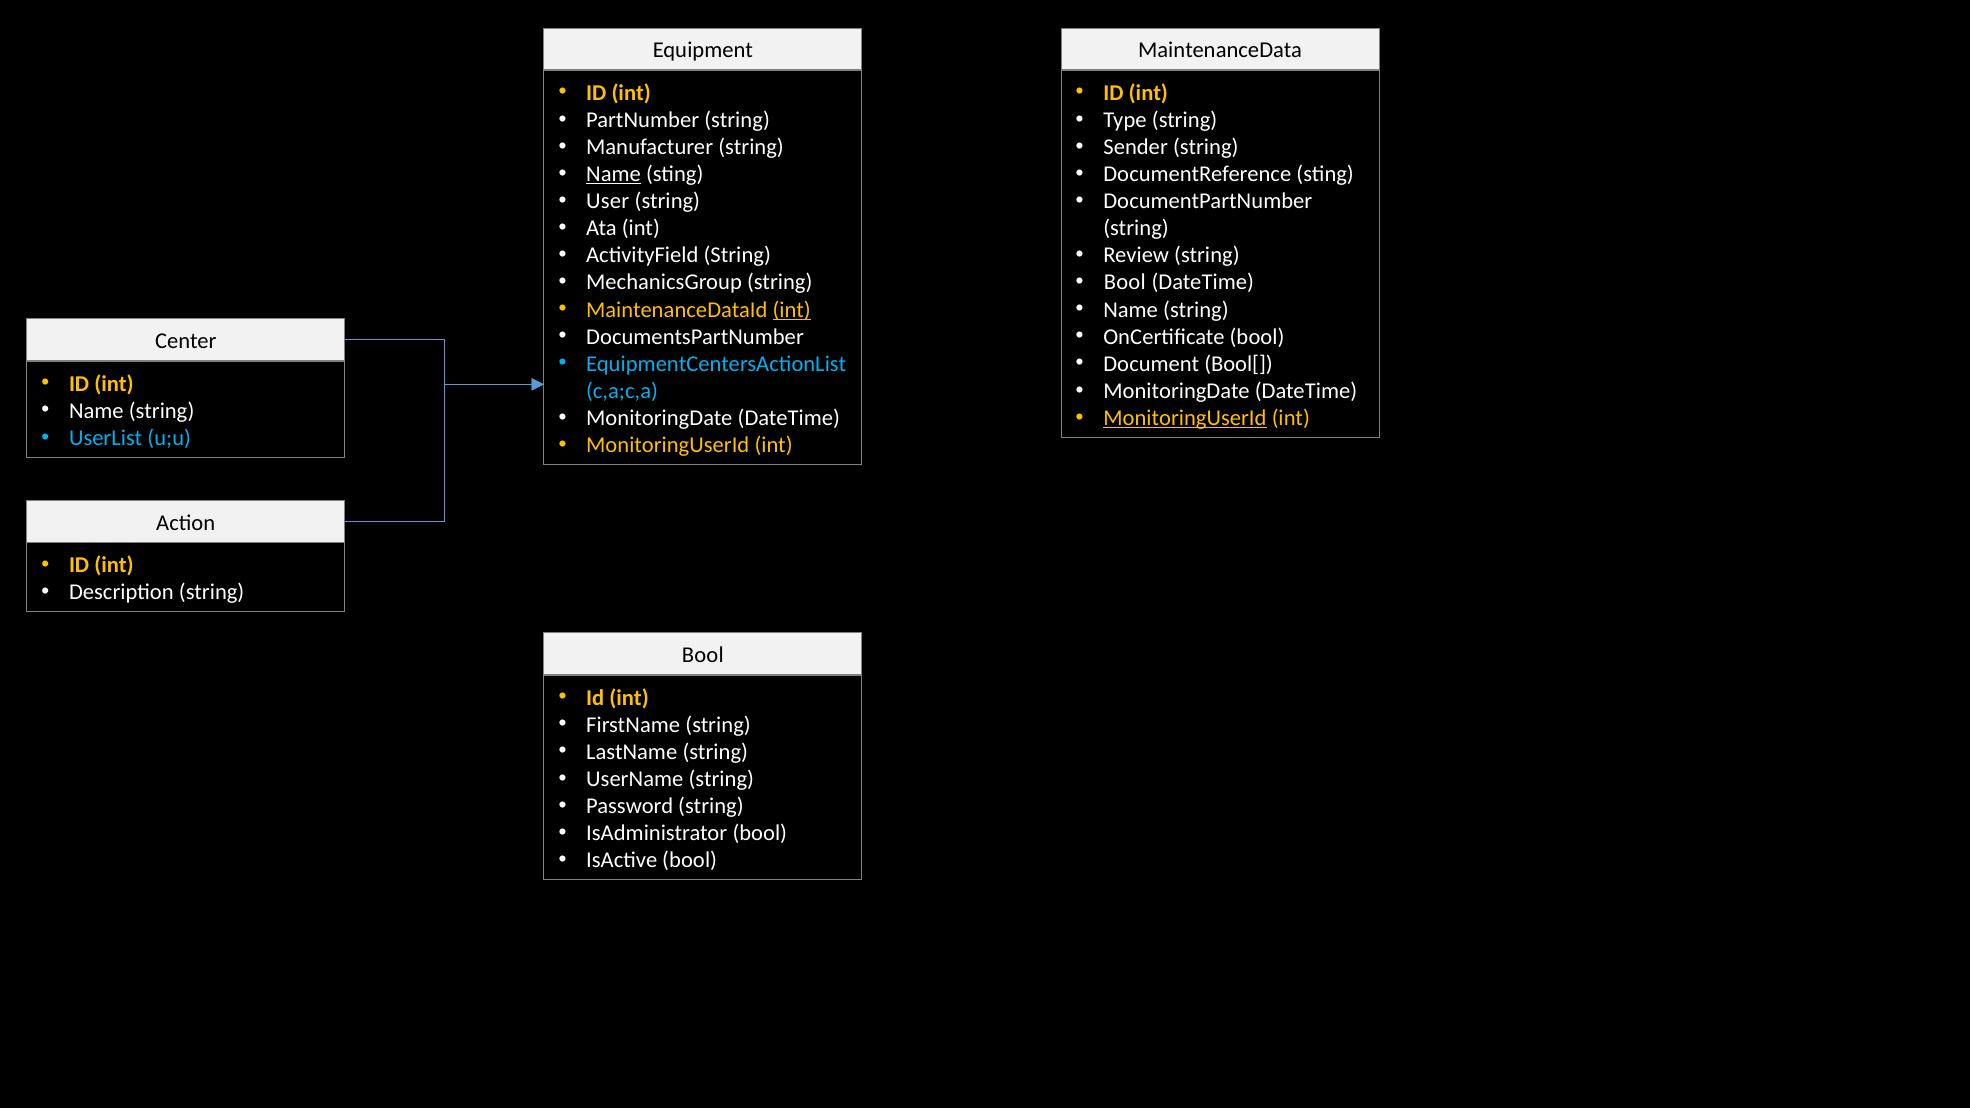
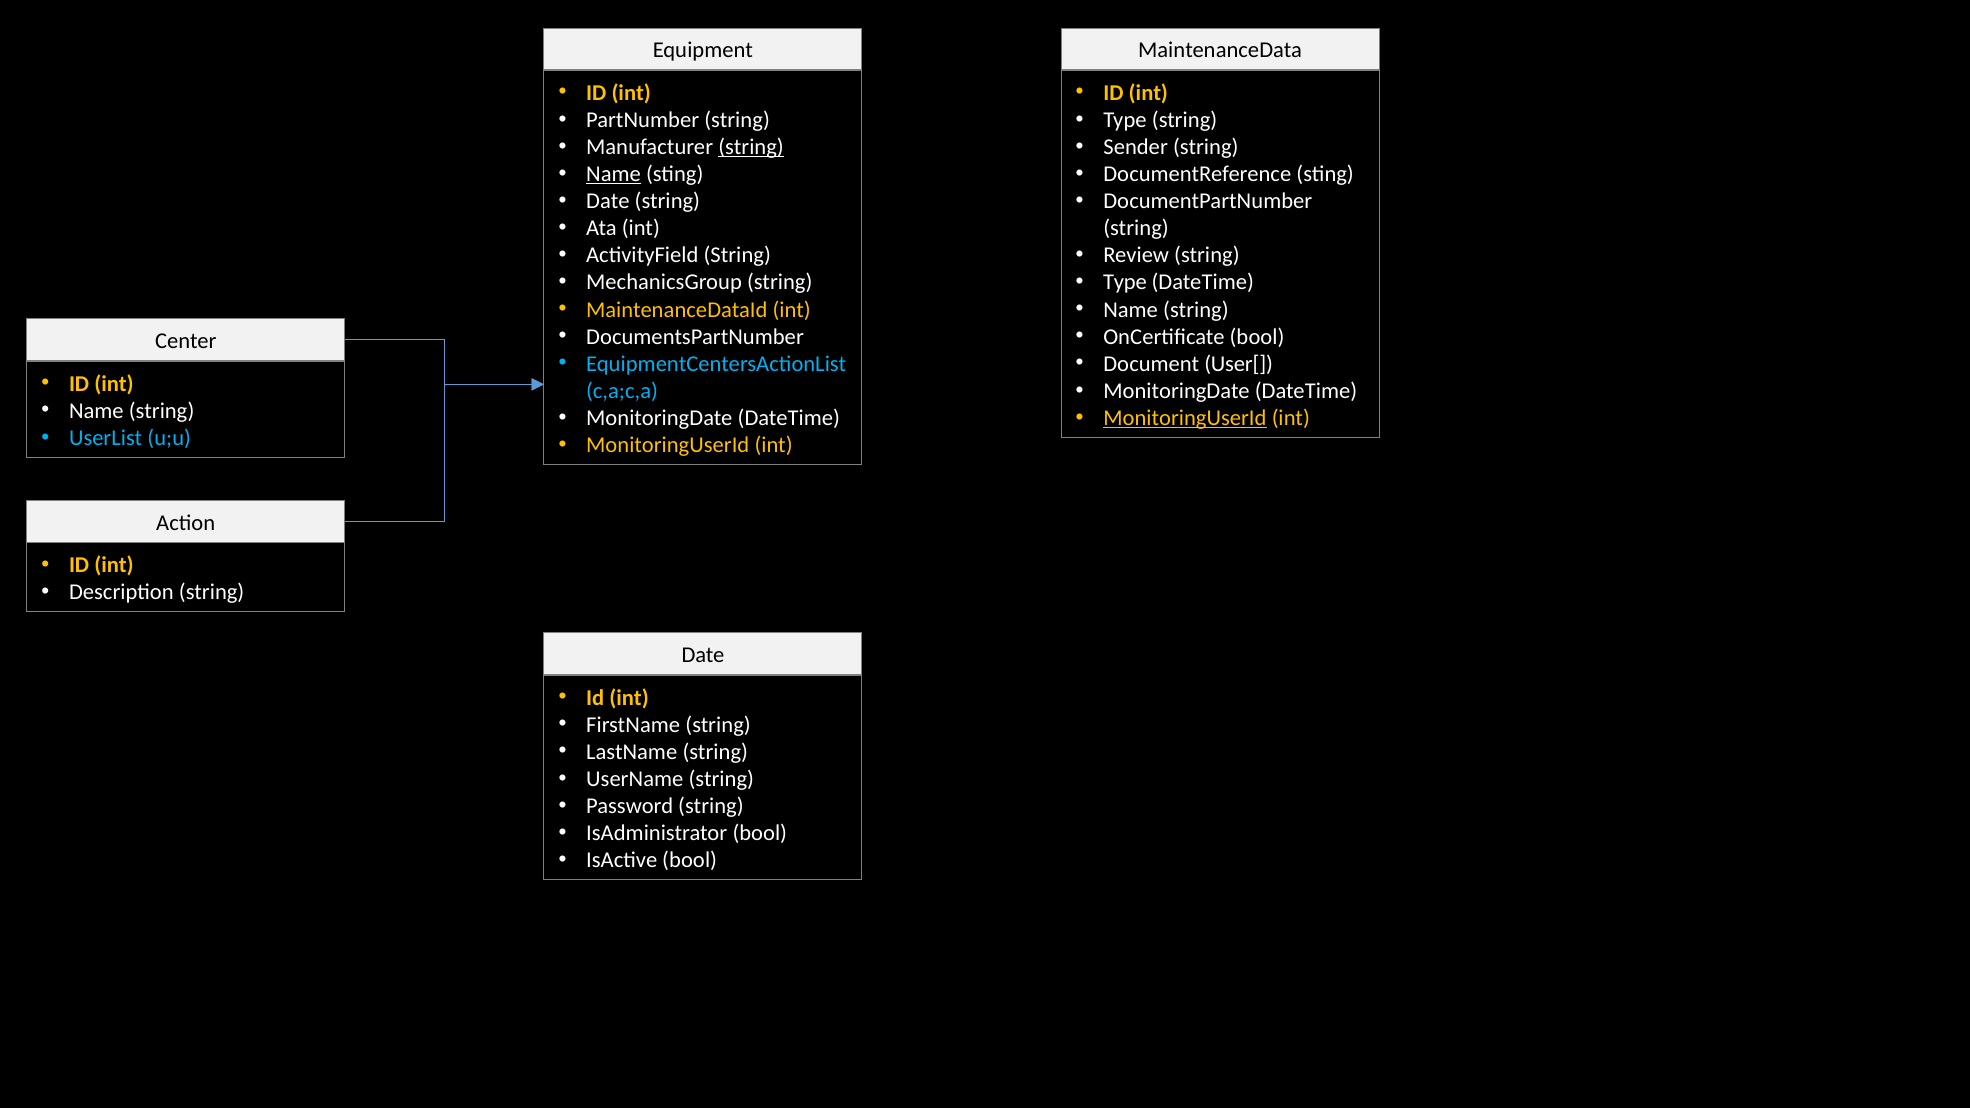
string underline: none -> present (751, 147)
User: User -> Date (608, 201)
Bool: Bool -> Type (1125, 283)
int underline: present -> none (792, 310)
Bool[: Bool[ -> User[ (1239, 364)
Bool: Bool -> Date (703, 655)
